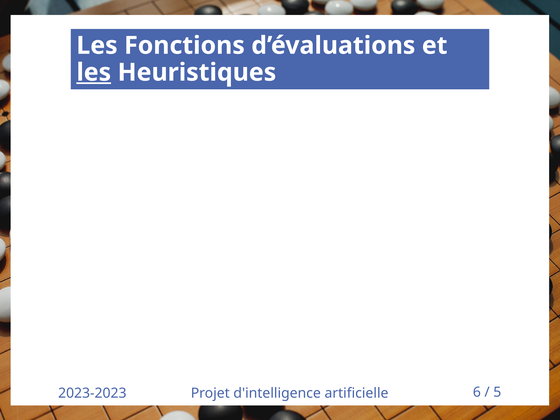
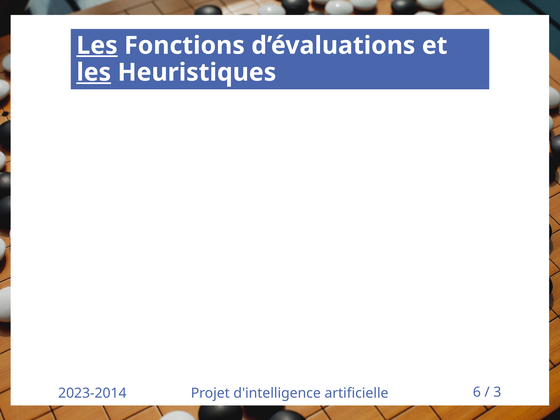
Les underline: none -> present (97, 46)
2023-2023: 2023-2023 -> 2023-2014 (92, 393)
5: 5 -> 3 (497, 392)
